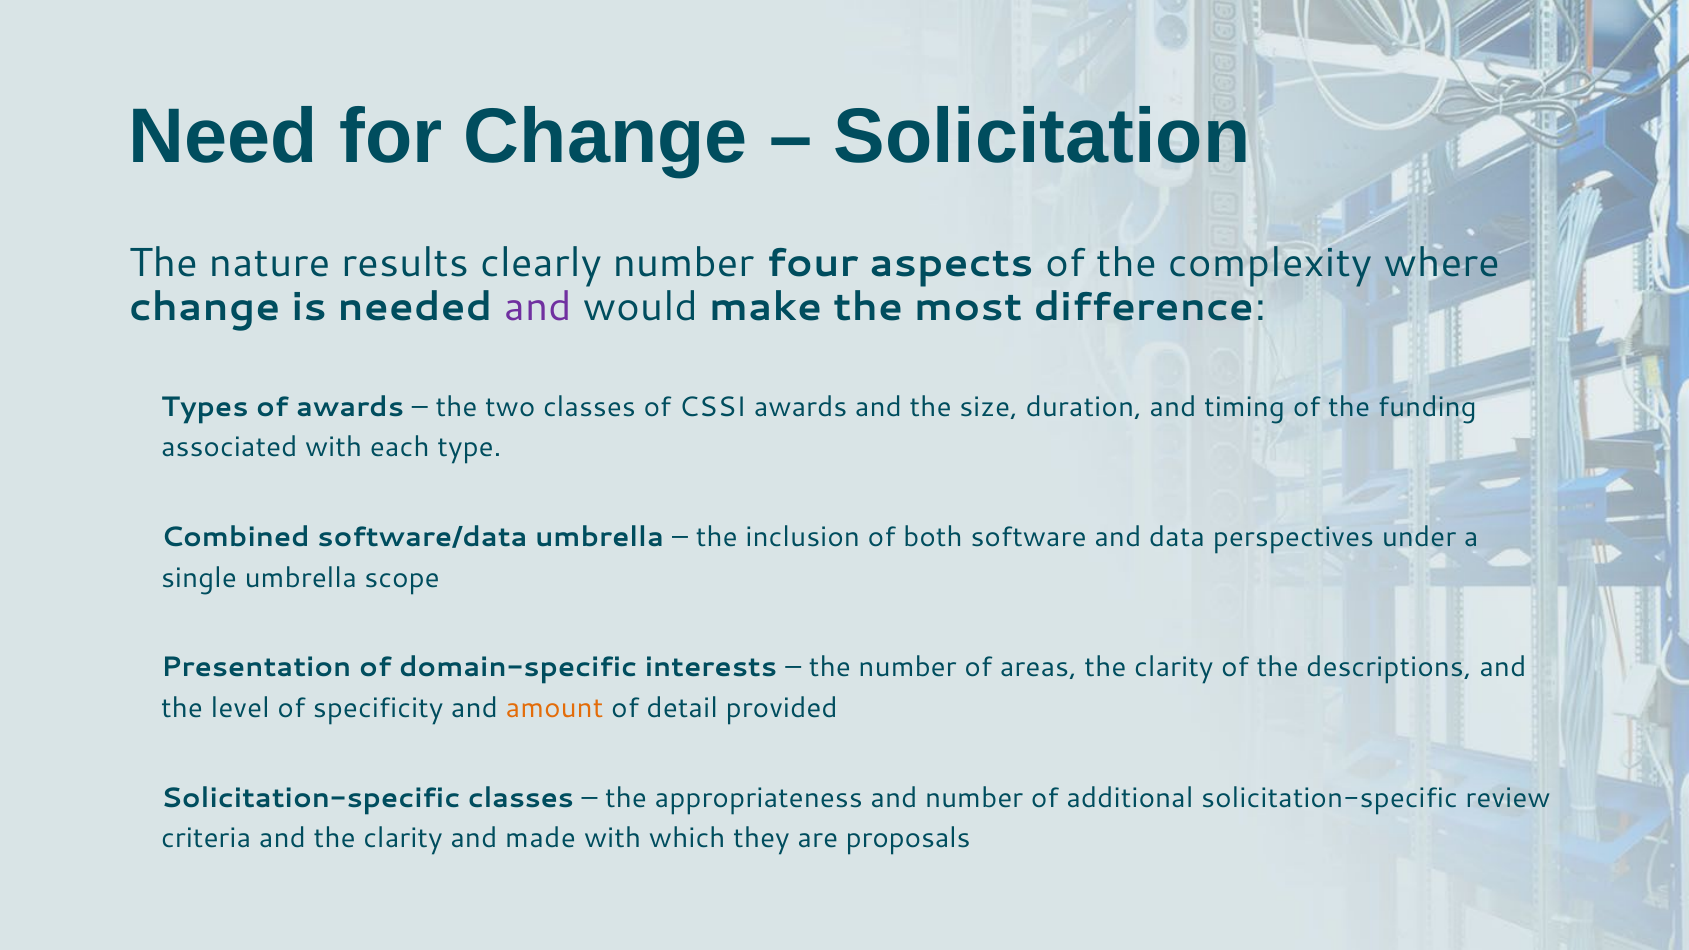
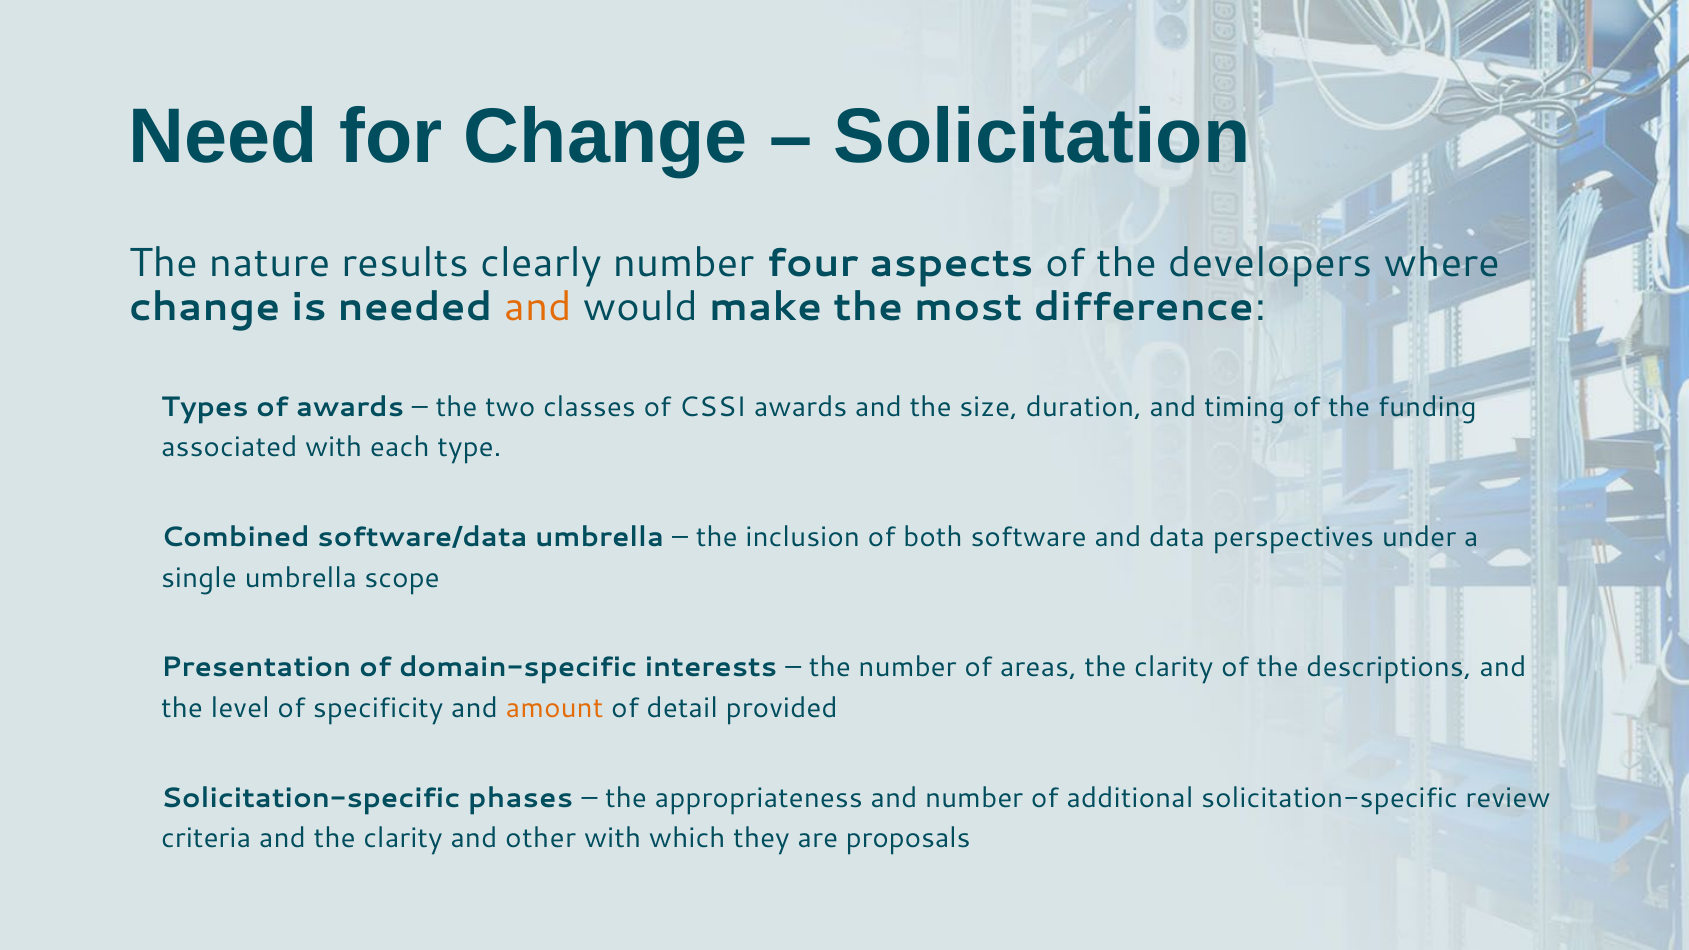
complexity: complexity -> developers (1270, 263)
and colour: purple -> orange (538, 307)
Solicitation-specific classes: classes -> phases (521, 798)
made: made -> other (541, 838)
